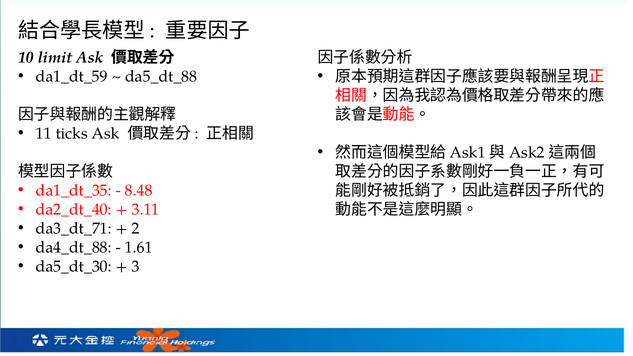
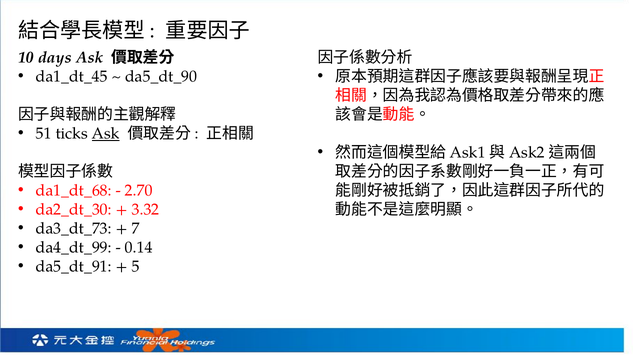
limit: limit -> days (55, 58)
da1_dt_59: da1_dt_59 -> da1_dt_45 (72, 77)
da5_dt_88: da5_dt_88 -> da5_dt_90 (161, 77)
11: 11 -> 51 (44, 134)
Ask underline: none -> present (106, 134)
da1_dt_35: da1_dt_35 -> da1_dt_68 (74, 191)
8.48: 8.48 -> 2.70 (139, 191)
da2_dt_40: da2_dt_40 -> da2_dt_30 (74, 210)
3.11: 3.11 -> 3.32 (146, 210)
da3_dt_71: da3_dt_71 -> da3_dt_73 (74, 229)
2: 2 -> 7 (136, 229)
da4_dt_88: da4_dt_88 -> da4_dt_99 (74, 248)
1.61: 1.61 -> 0.14 (139, 248)
da5_dt_30: da5_dt_30 -> da5_dt_91 (74, 267)
3: 3 -> 5 (136, 267)
